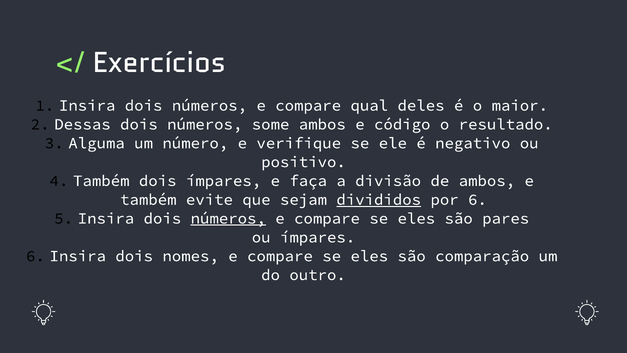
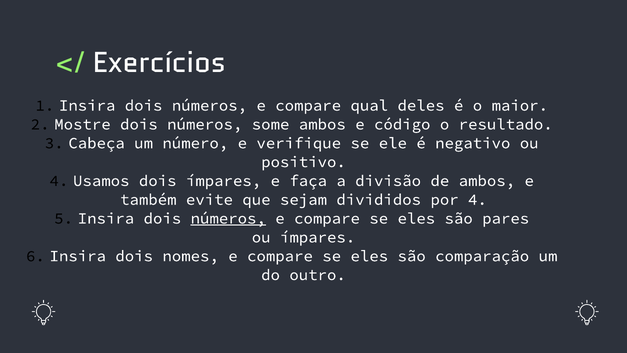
Dessas: Dessas -> Mostre (82, 124)
Alguma: Alguma -> Cabeça (97, 143)
Também: Também -> Usamos (101, 181)
divididos underline: present -> none (379, 199)
por 6: 6 -> 4 (477, 199)
